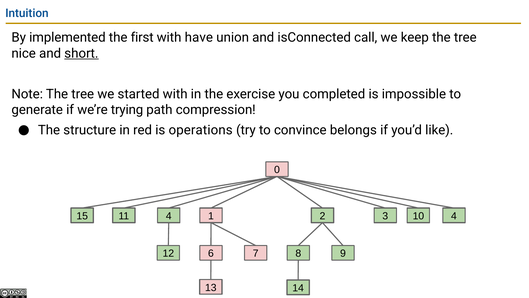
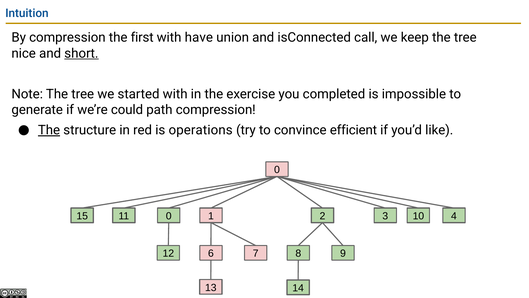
By implemented: implemented -> compression (67, 37)
trying: trying -> could (127, 110)
The underline: none -> present (49, 130)
belongs: belongs -> efficient (353, 130)
11 4: 4 -> 0 (169, 216)
